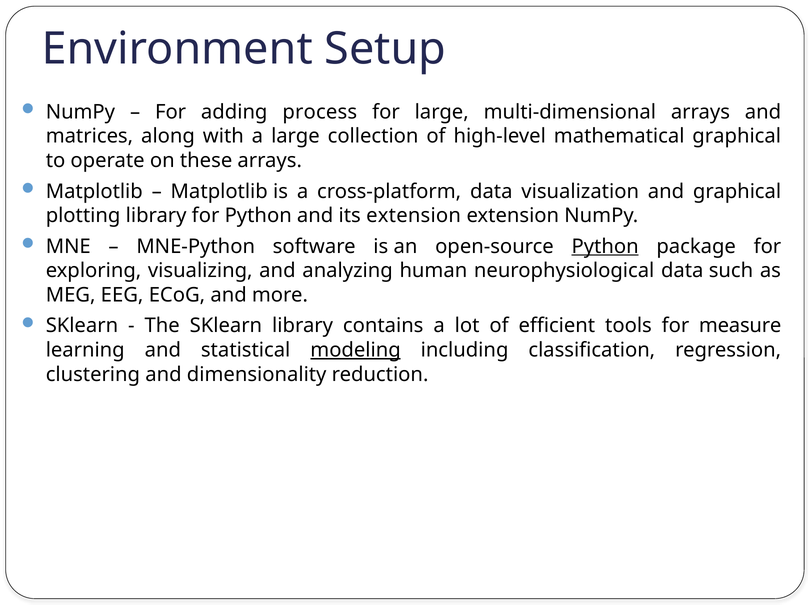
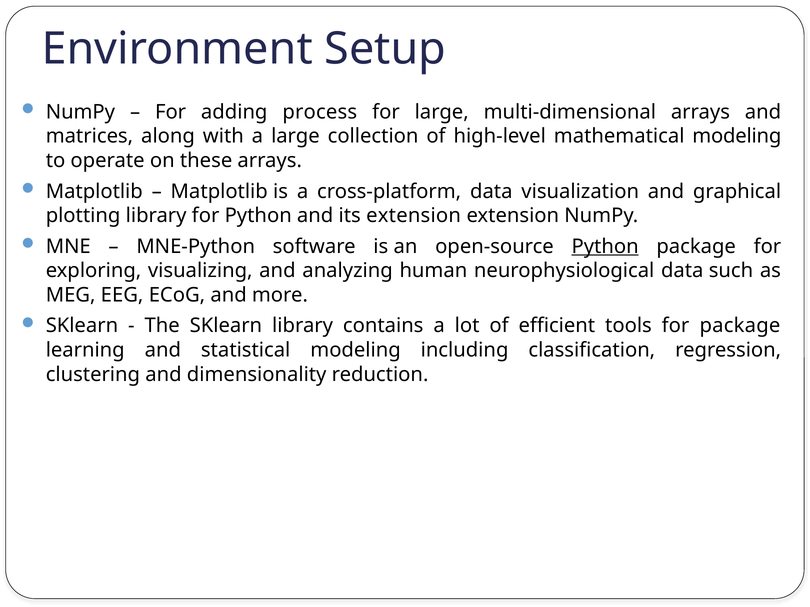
mathematical graphical: graphical -> modeling (737, 136)
for measure: measure -> package (740, 326)
modeling underline: present -> none (356, 350)
